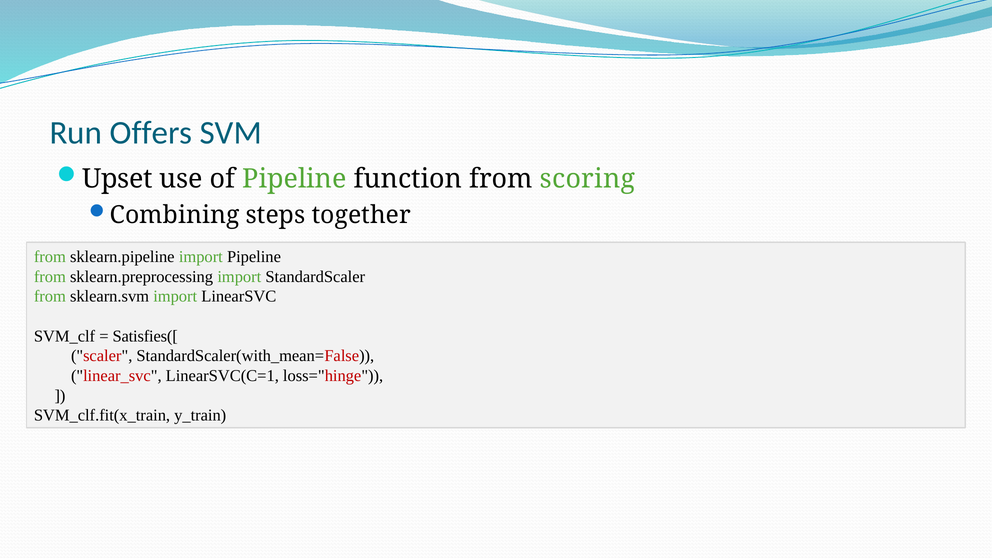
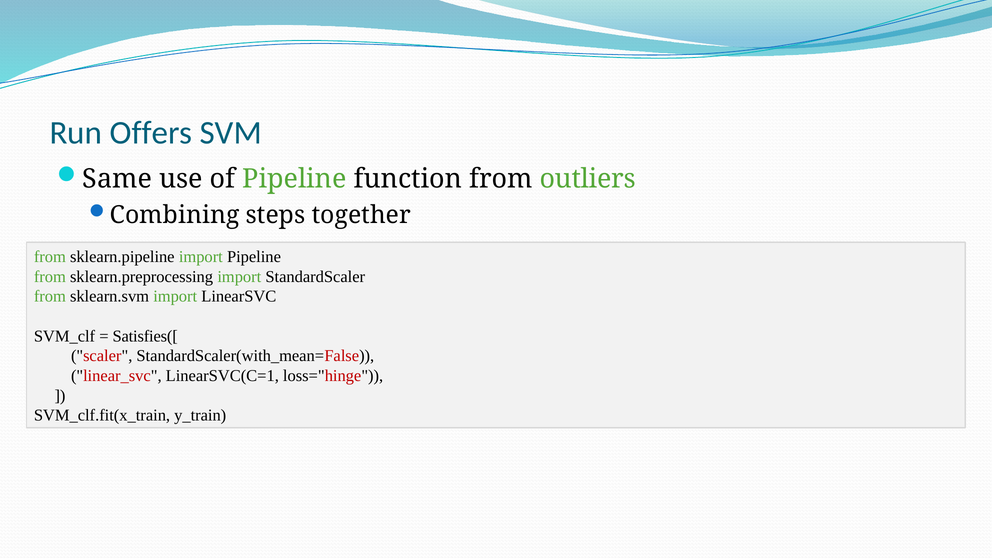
Upset: Upset -> Same (117, 179)
scoring: scoring -> outliers (588, 179)
